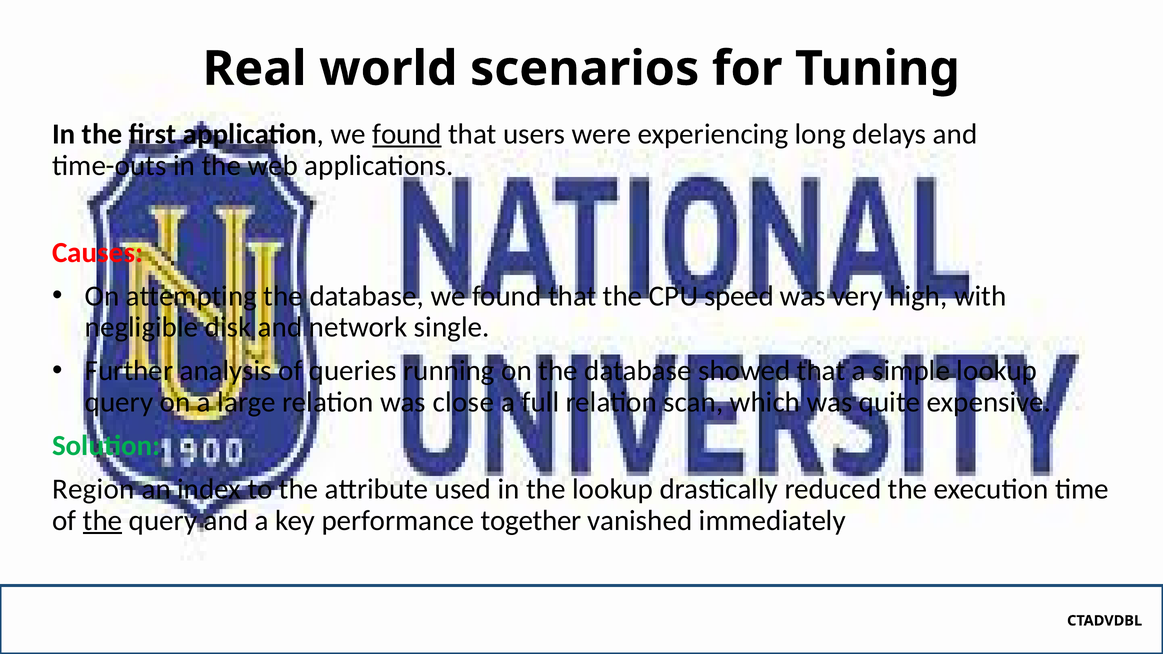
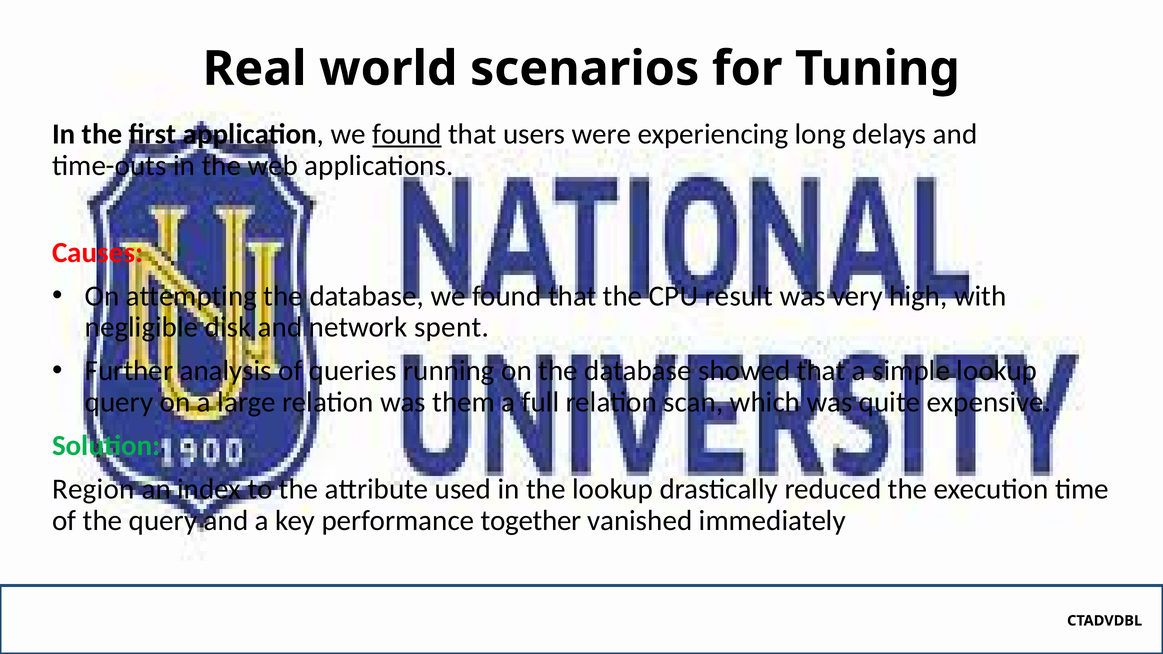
speed: speed -> result (739, 296)
single: single -> spent (452, 327)
close: close -> them (464, 402)
the underline: present -> none (103, 521)
